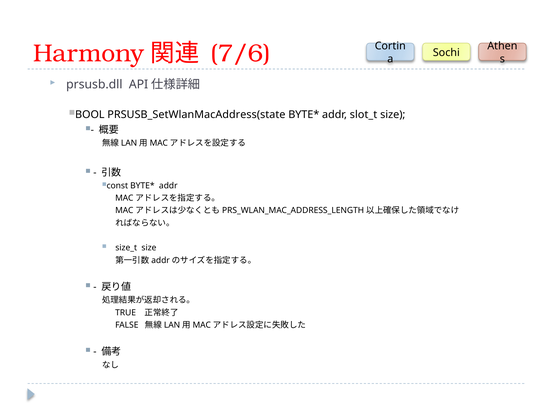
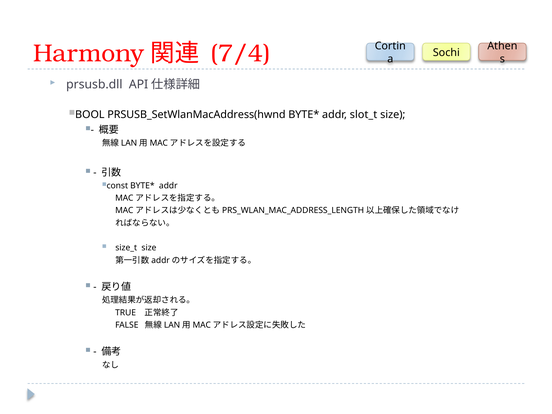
7/6: 7/6 -> 7/4 (241, 53)
PRSUSB_SetWlanMacAddress(state: PRSUSB_SetWlanMacAddress(state -> PRSUSB_SetWlanMacAddress(hwnd (196, 114)
